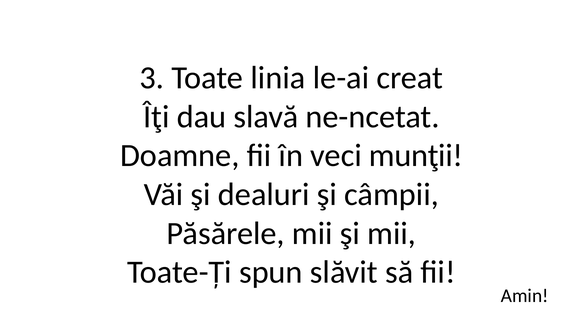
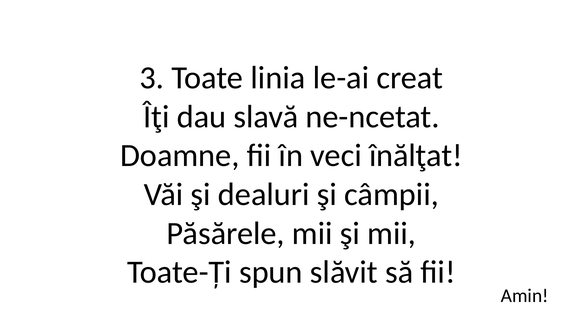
munţii: munţii -> înălţat (416, 156)
